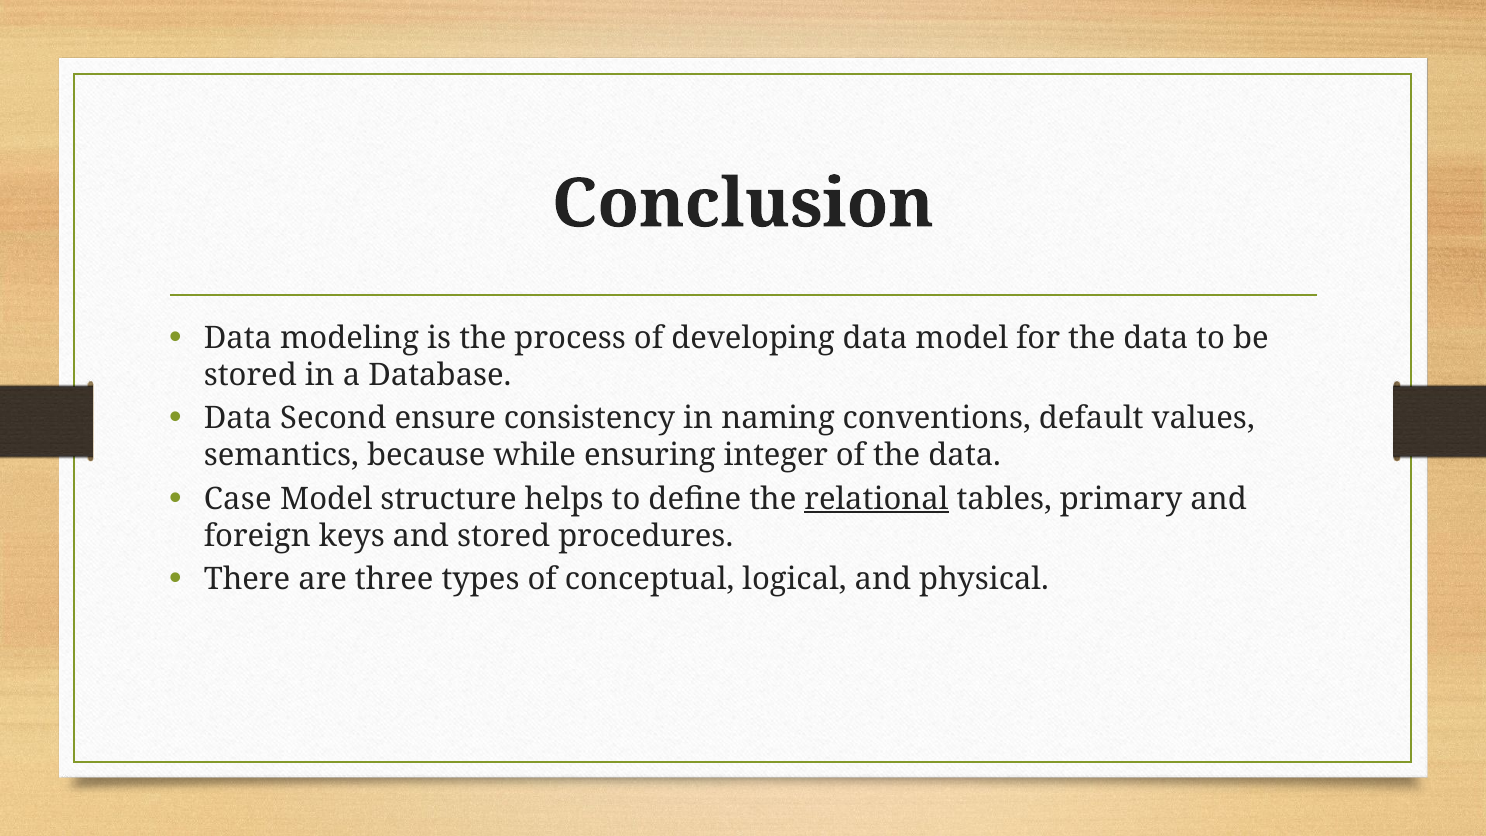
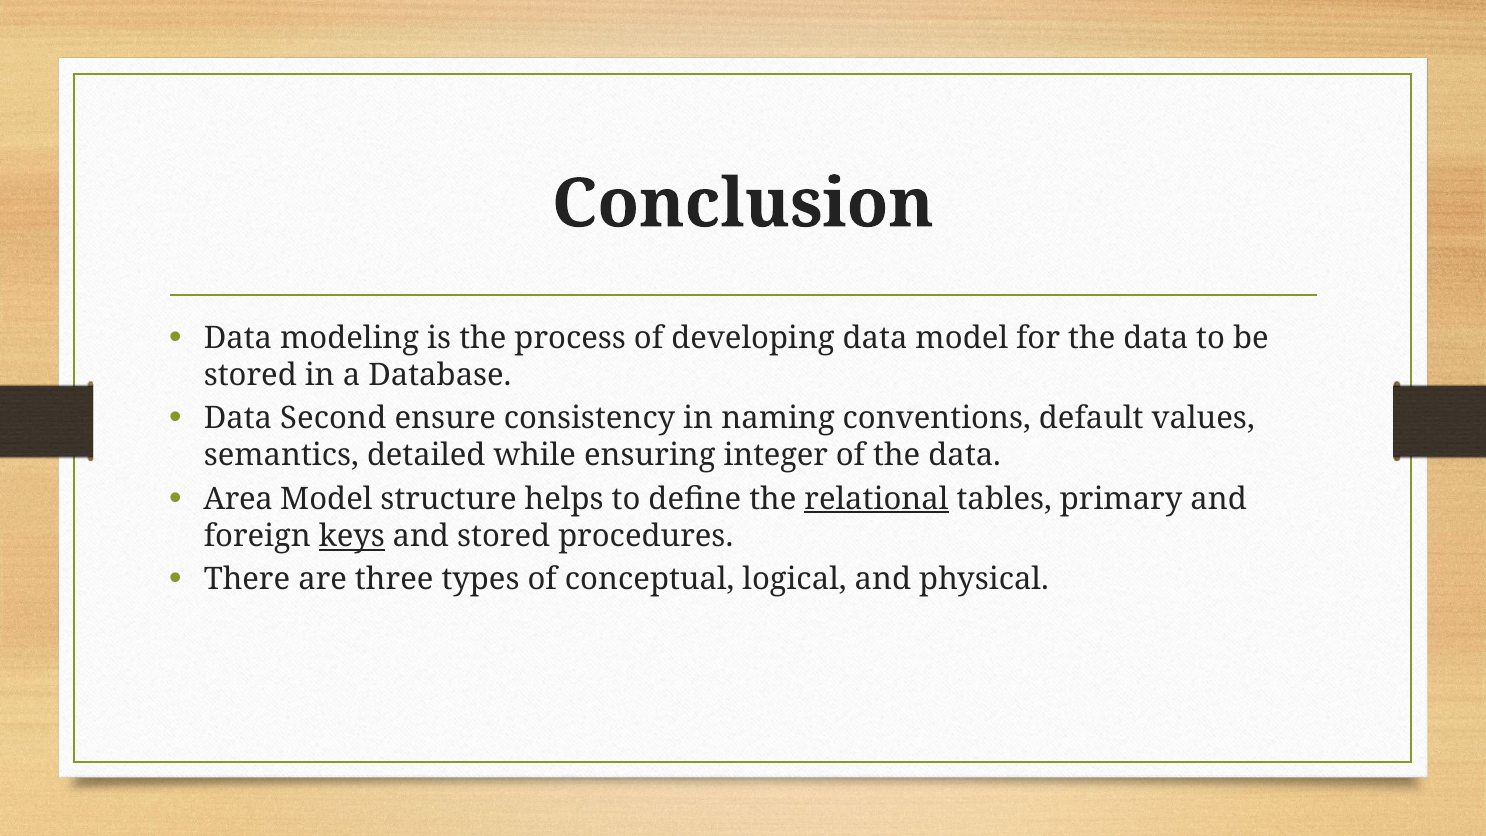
because: because -> detailed (426, 456)
Case: Case -> Area (238, 499)
keys underline: none -> present (352, 536)
